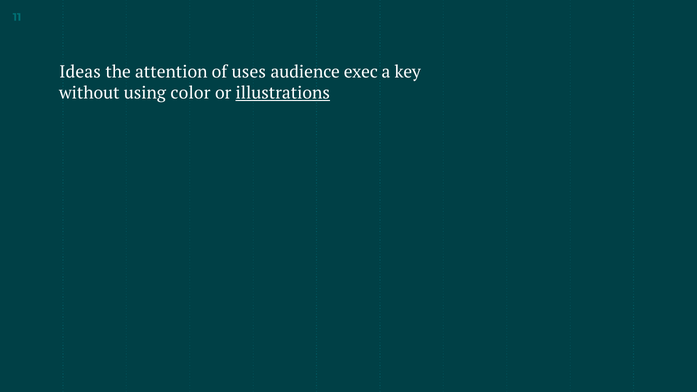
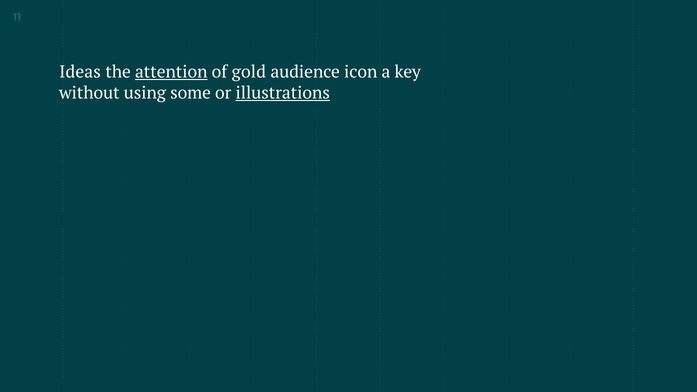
attention underline: none -> present (171, 72)
uses: uses -> gold (249, 72)
exec: exec -> icon (361, 72)
color: color -> some (191, 93)
